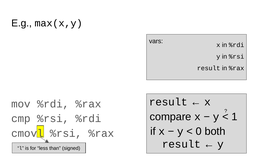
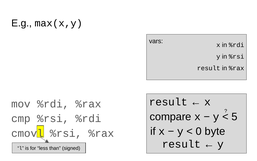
1: 1 -> 5 (234, 116)
both: both -> byte (215, 131)
